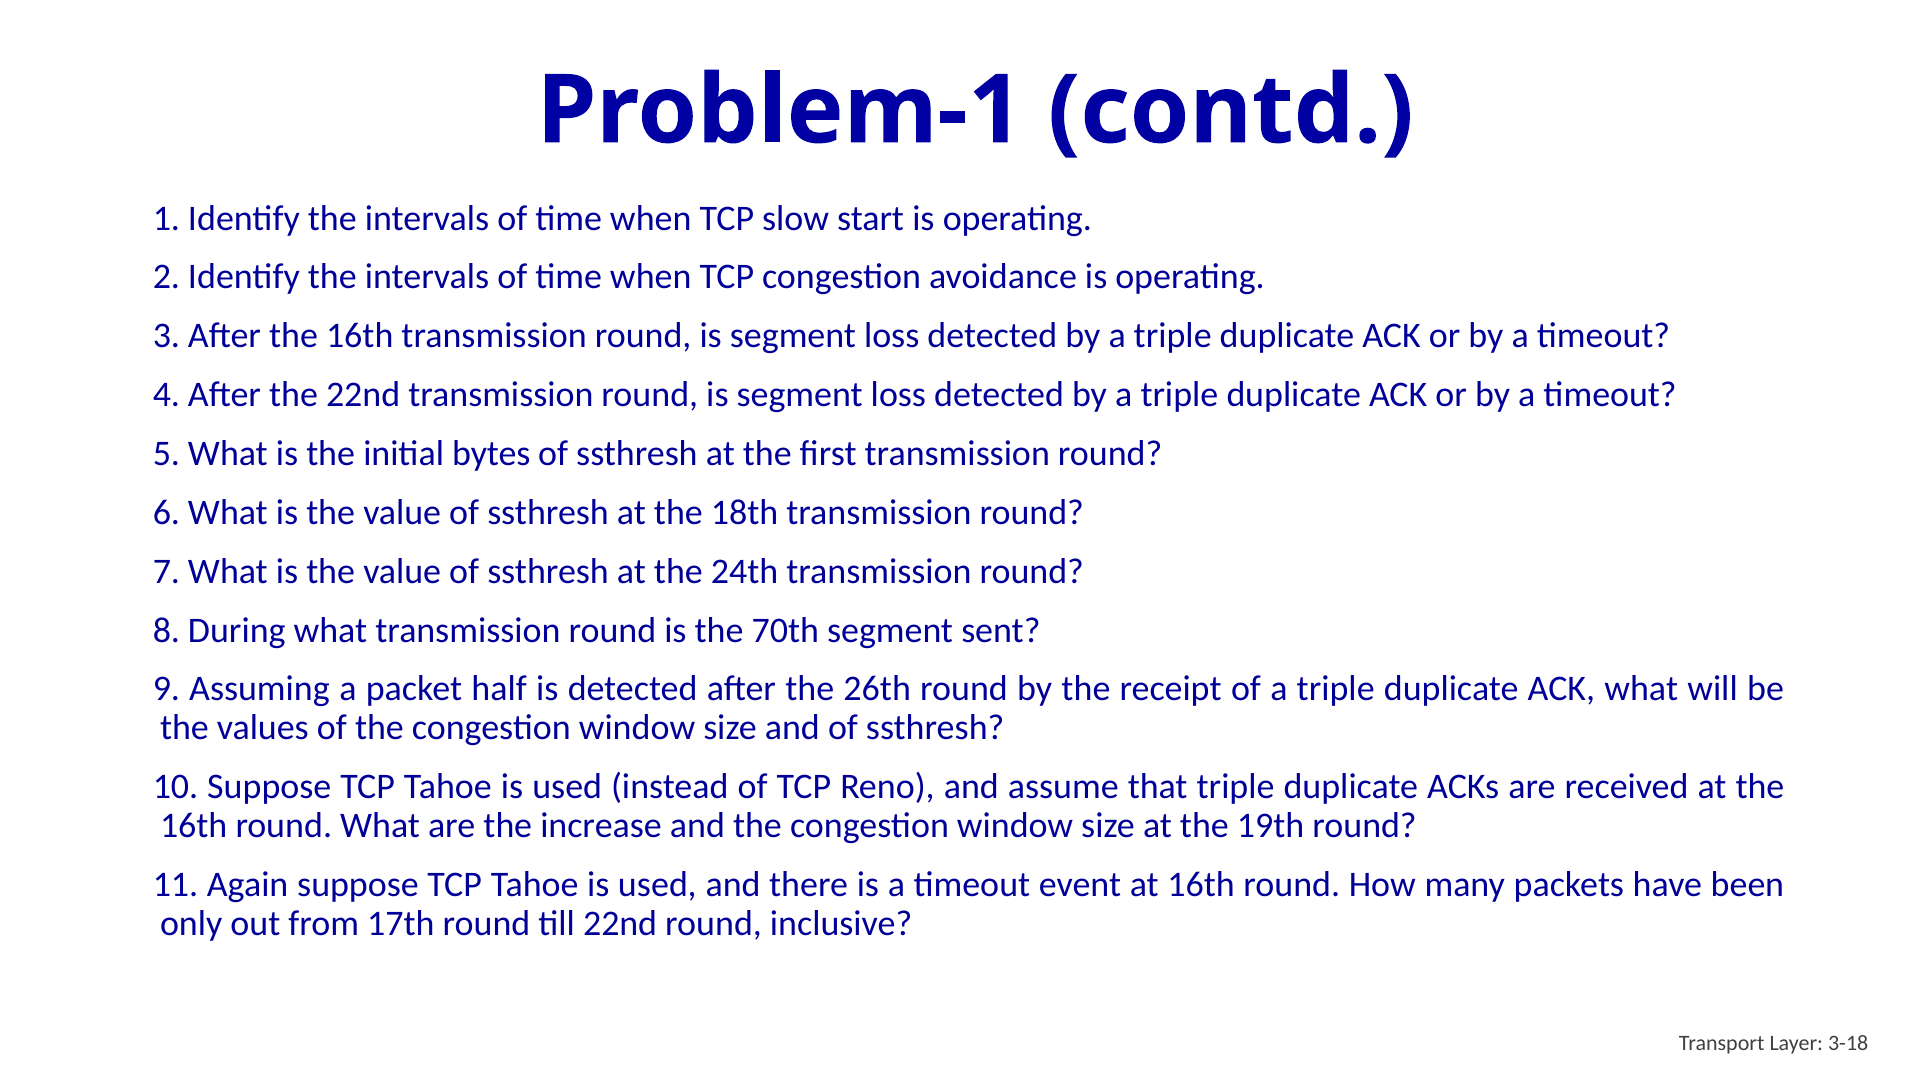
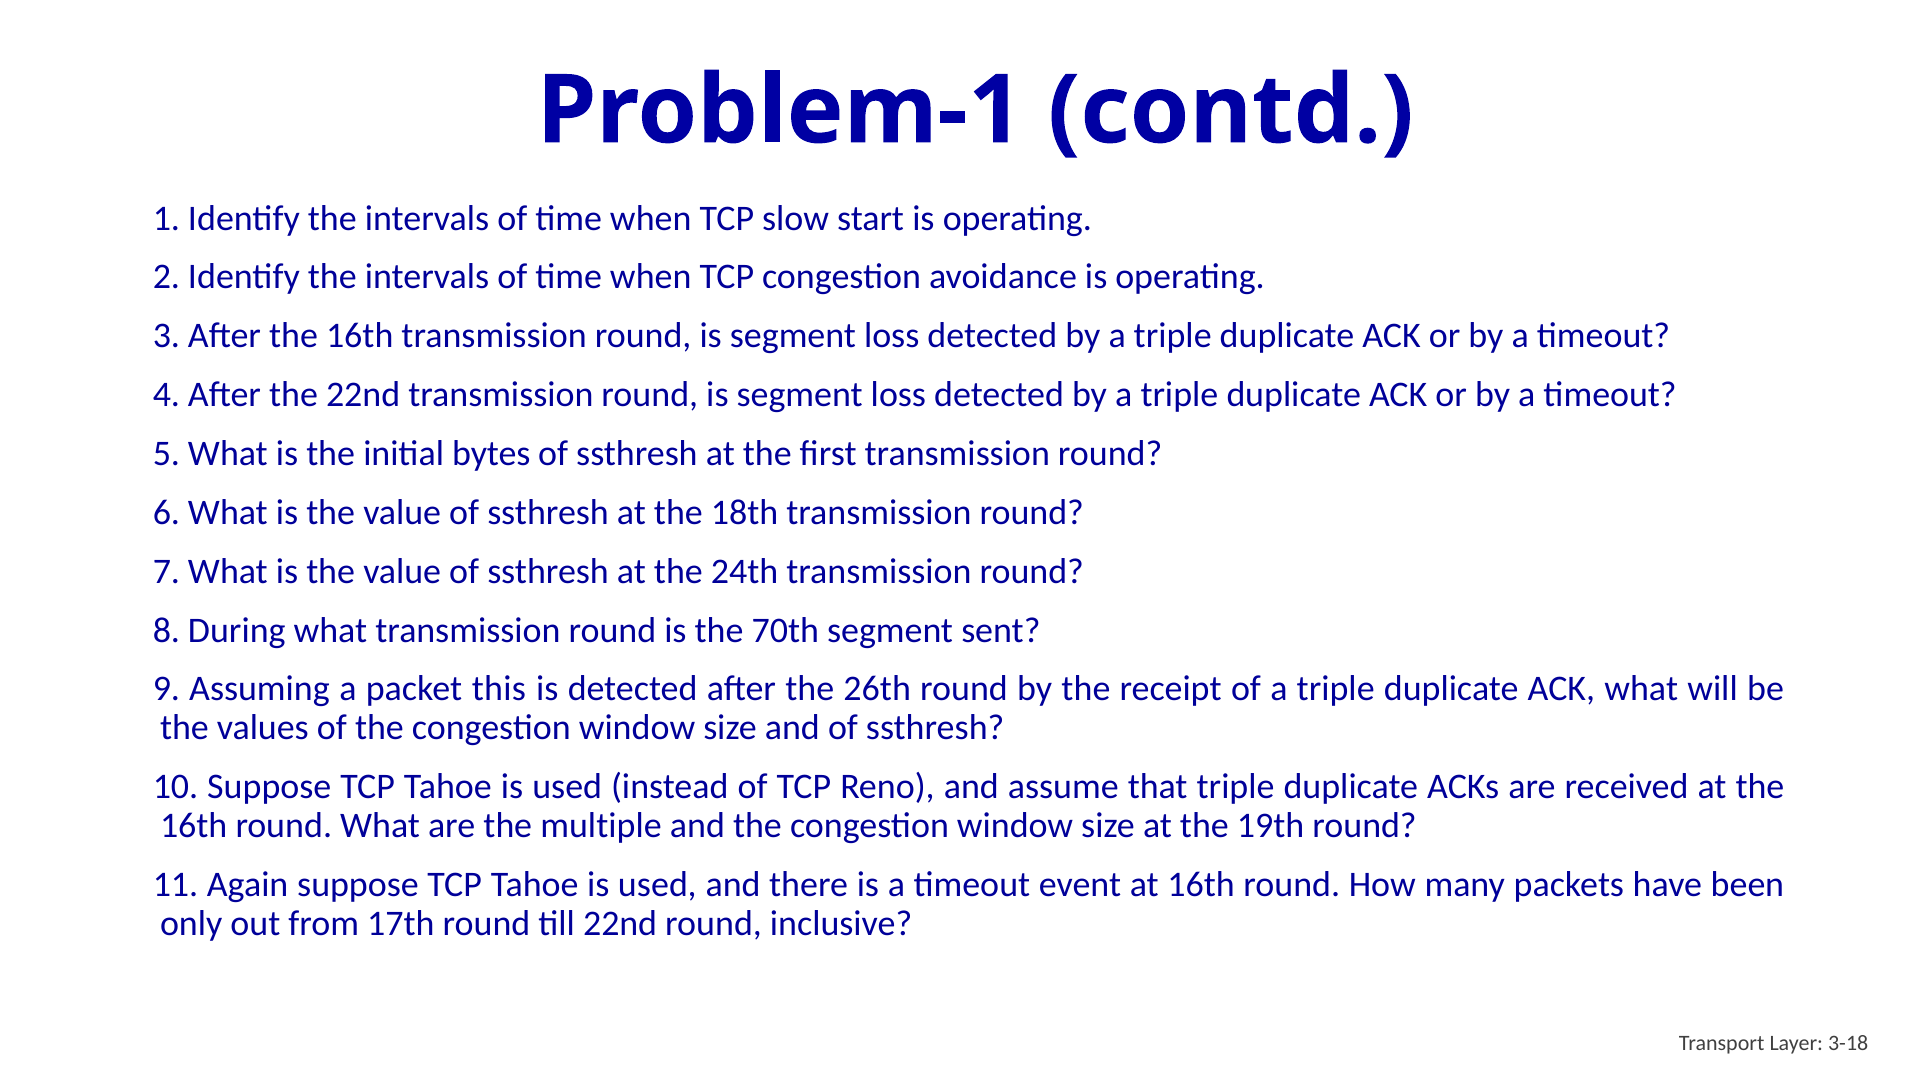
half: half -> this (499, 689)
increase: increase -> multiple (601, 826)
